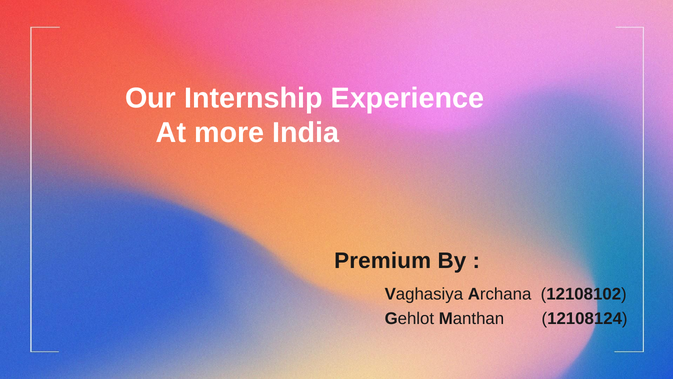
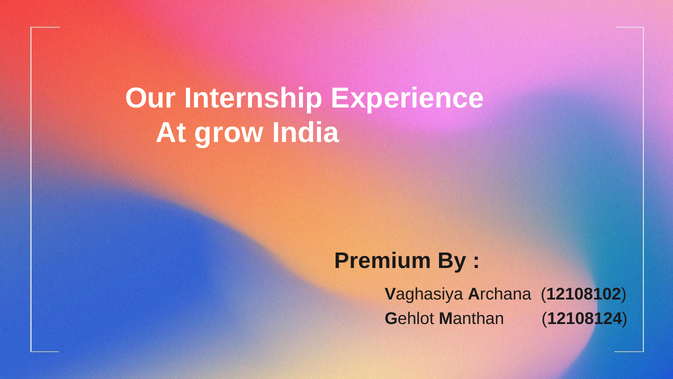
more: more -> grow (229, 133)
